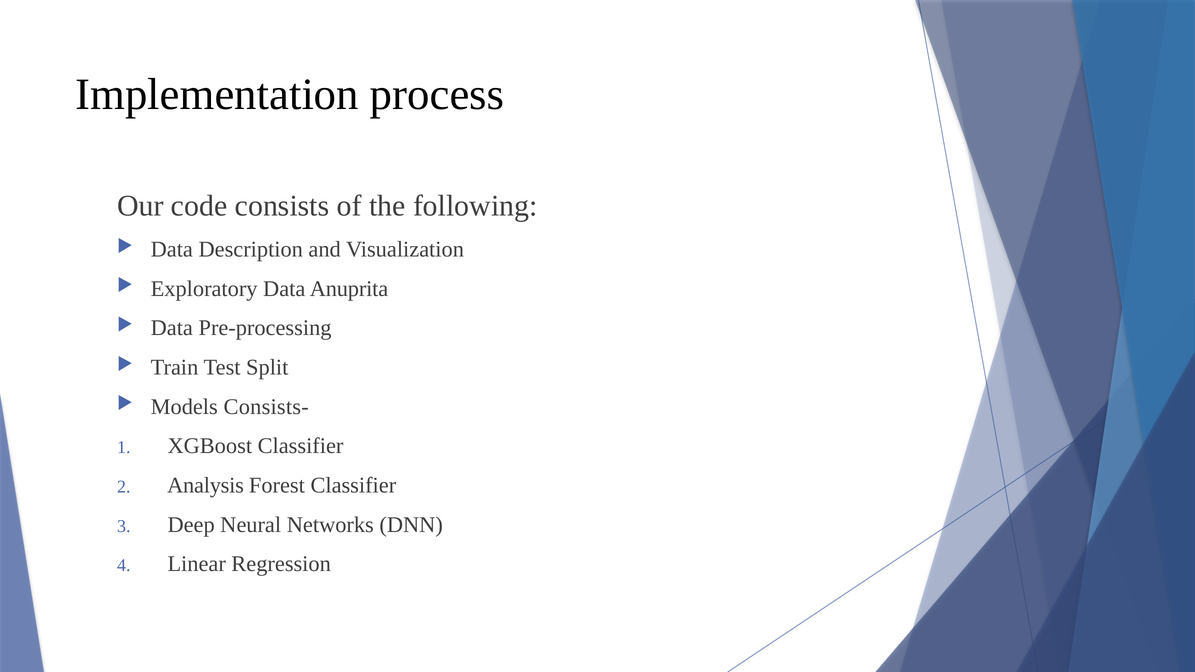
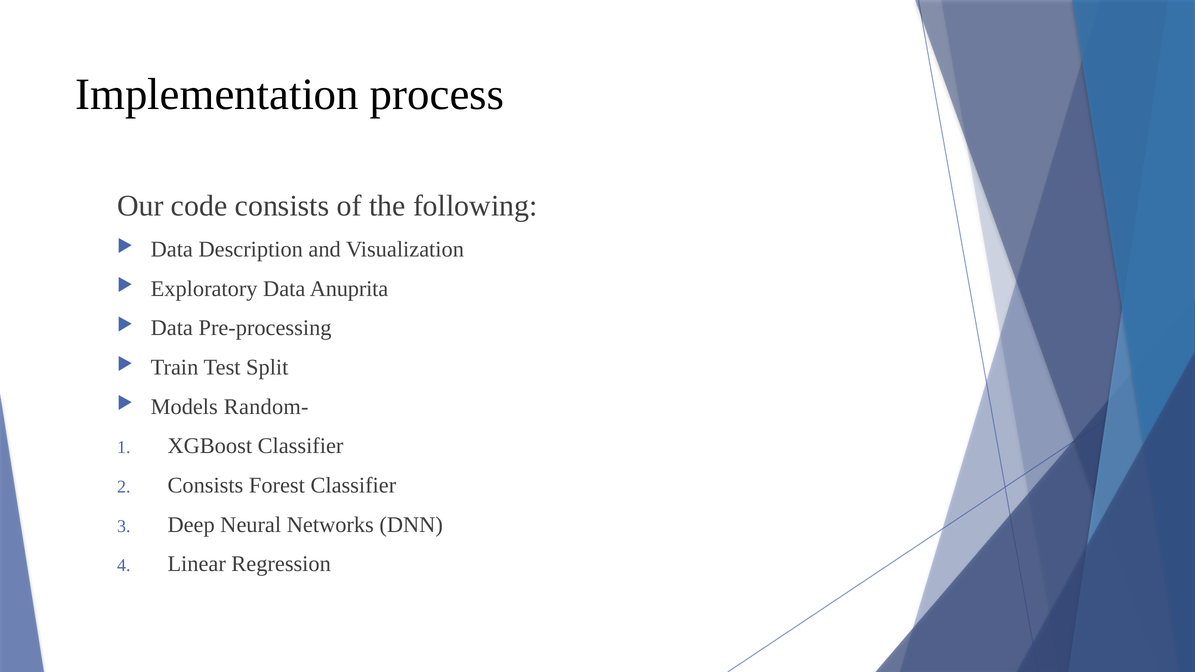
Consists-: Consists- -> Random- (266, 407)
Analysis: Analysis -> Consists (205, 486)
